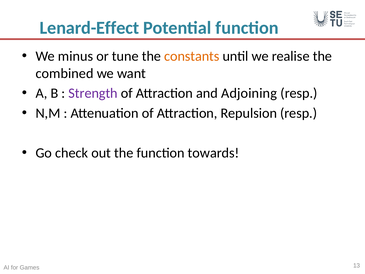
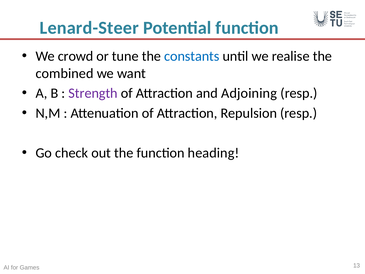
Lenard-Effect: Lenard-Effect -> Lenard-Steer (89, 28)
minus: minus -> crowd (76, 56)
constants colour: orange -> blue (192, 56)
towards: towards -> heading (213, 153)
